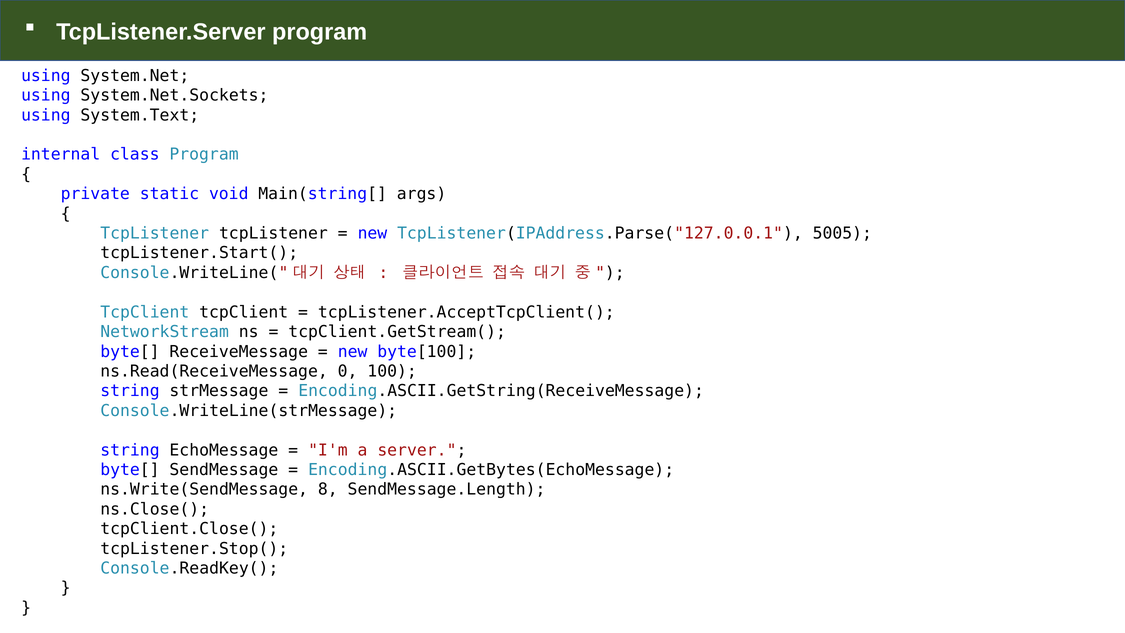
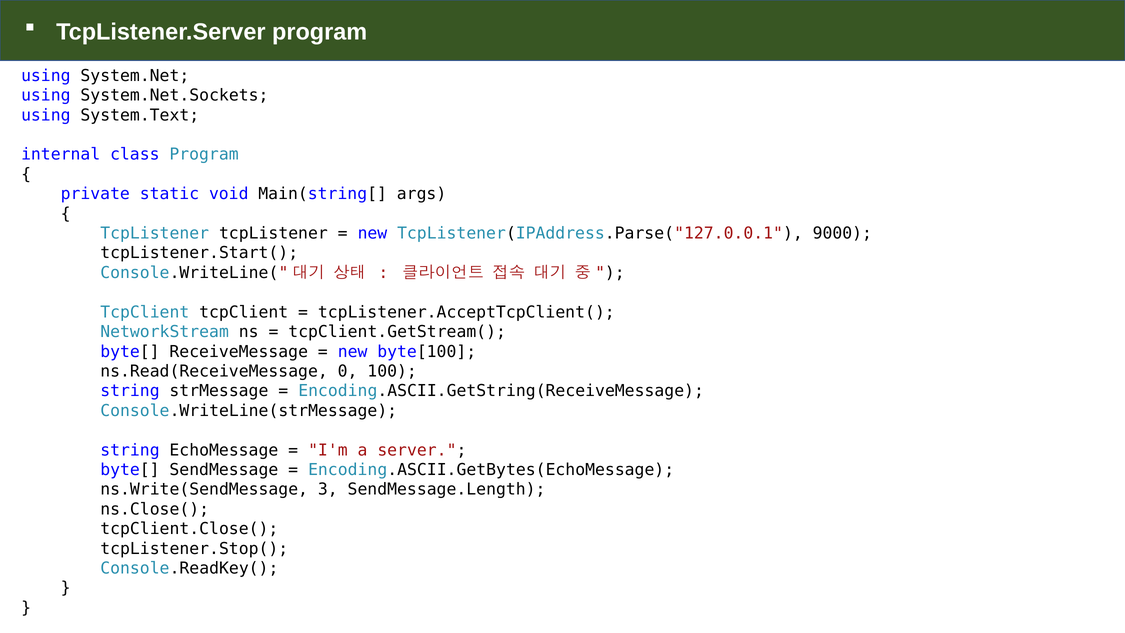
5005: 5005 -> 9000 (842, 233)
8: 8 -> 3 (328, 489)
